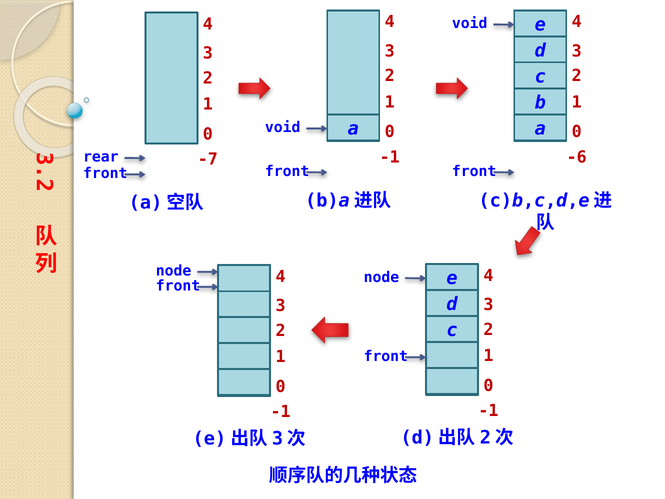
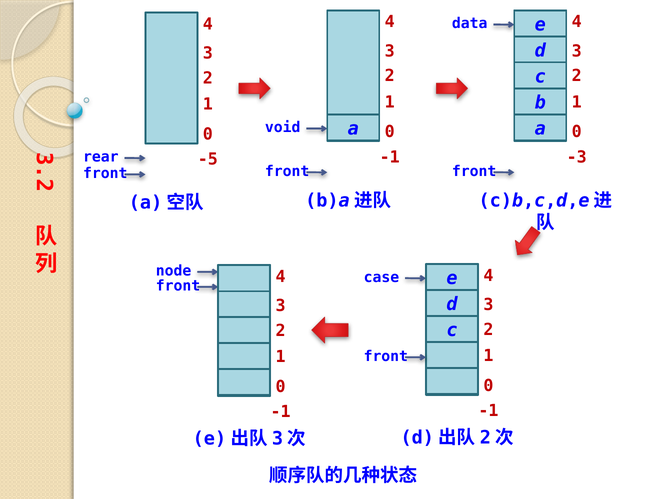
void: void -> data (470, 24)
-6: -6 -> -3 (577, 157)
-7: -7 -> -5 (208, 159)
node: node -> case (381, 277)
